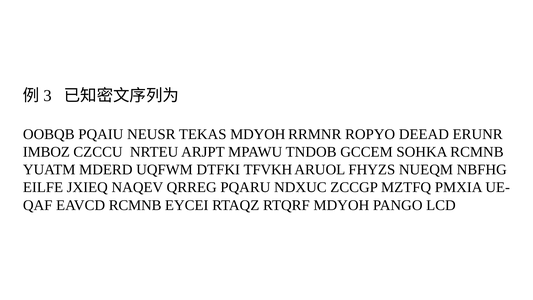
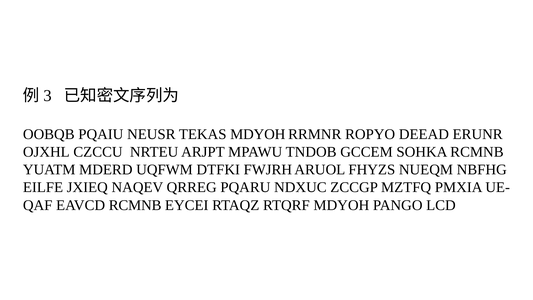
IMBOZ: IMBOZ -> OJXHL (46, 152)
TFVKH: TFVKH -> FWJRH (268, 170)
